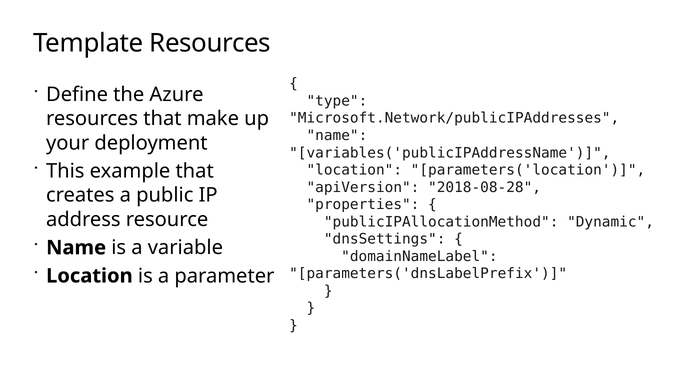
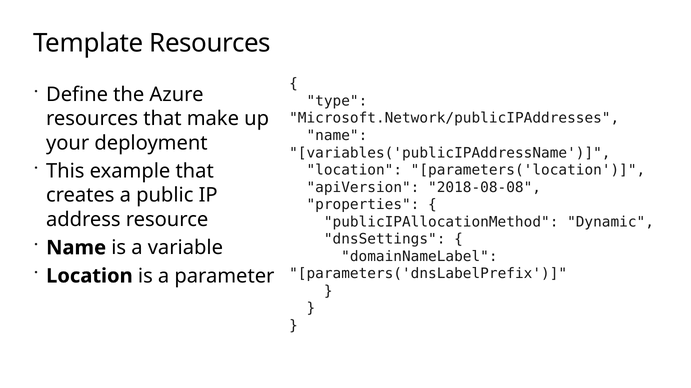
2018-08-28: 2018-08-28 -> 2018-08-08 (485, 188)
